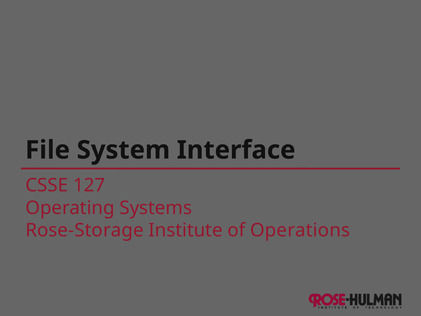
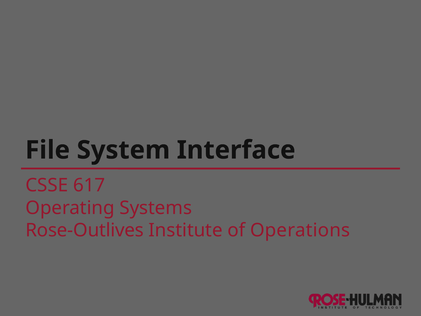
127: 127 -> 617 (89, 185)
Rose-Storage: Rose-Storage -> Rose-Outlives (85, 230)
